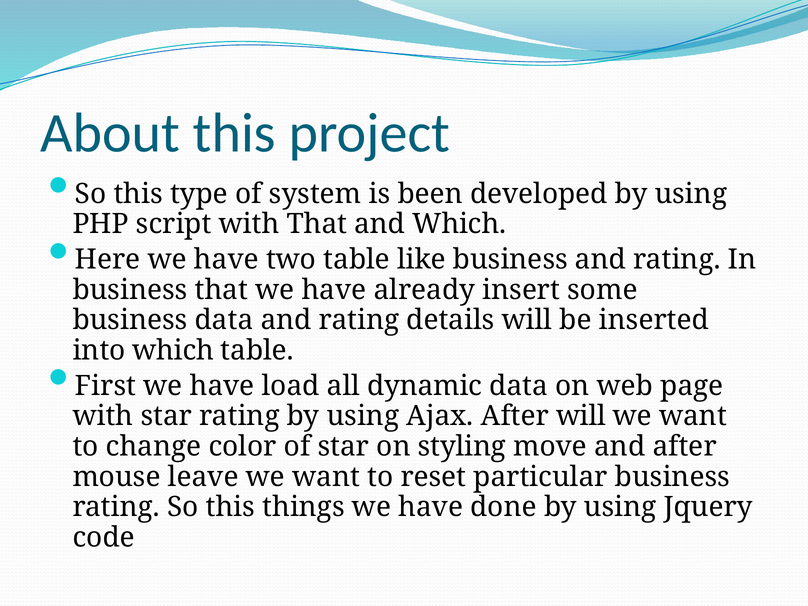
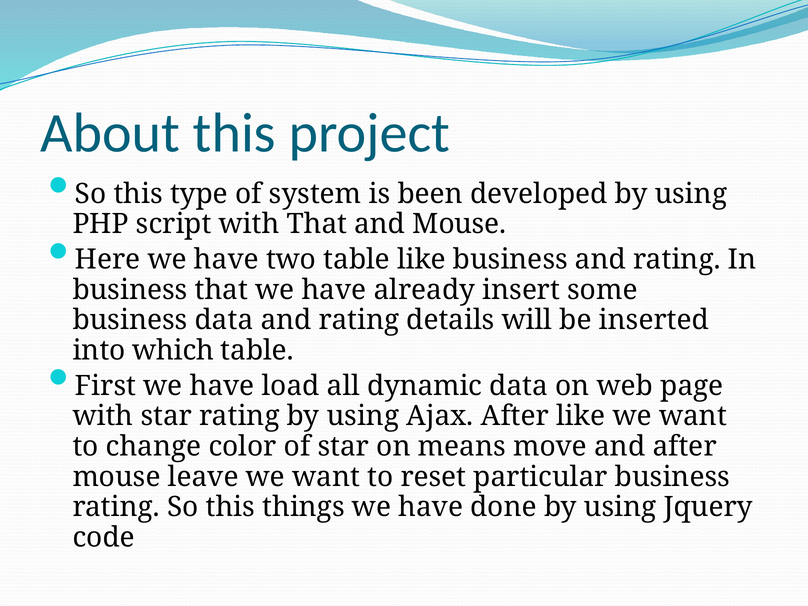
and Which: Which -> Mouse (459, 224)
After will: will -> like (581, 416)
styling: styling -> means (462, 446)
